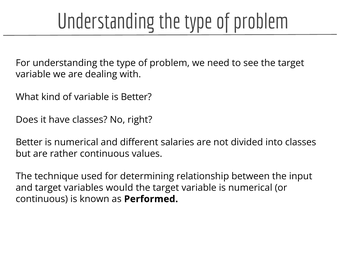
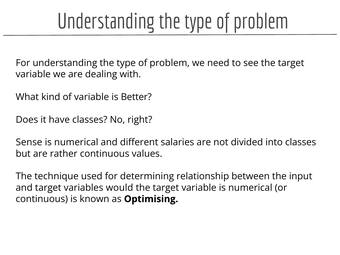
Better: Better -> Sense (29, 142)
Performed: Performed -> Optimising (151, 199)
